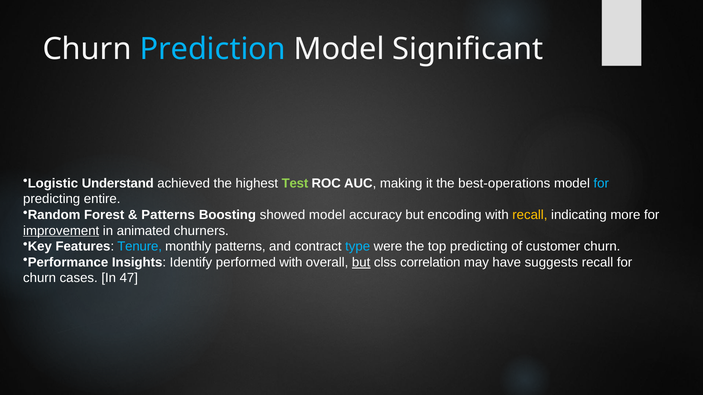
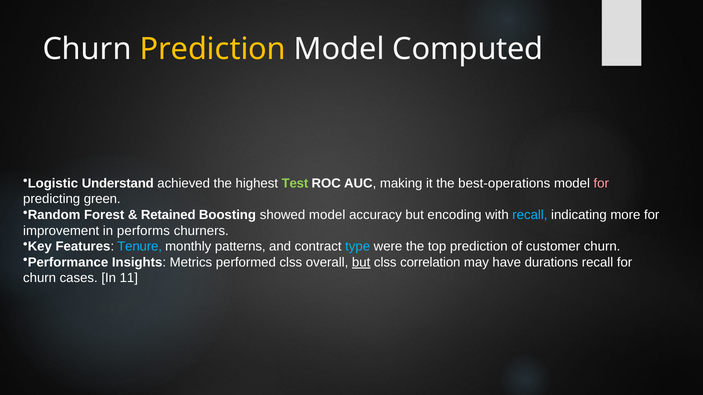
Prediction colour: light blue -> yellow (213, 49)
Significant: Significant -> Computed (468, 49)
for colour: light blue -> pink (601, 183)
entire: entire -> green (102, 199)
Patterns: Patterns -> Retained (168, 215)
recall colour: yellow -> light blue (530, 215)
improvement underline: present -> none (61, 231)
animated: animated -> performs (143, 231)
top predicting: predicting -> prediction (479, 247)
Identify: Identify -> Metrics (191, 263)
performed with: with -> clss (291, 263)
suggests: suggests -> durations (551, 263)
47: 47 -> 11 (129, 278)
